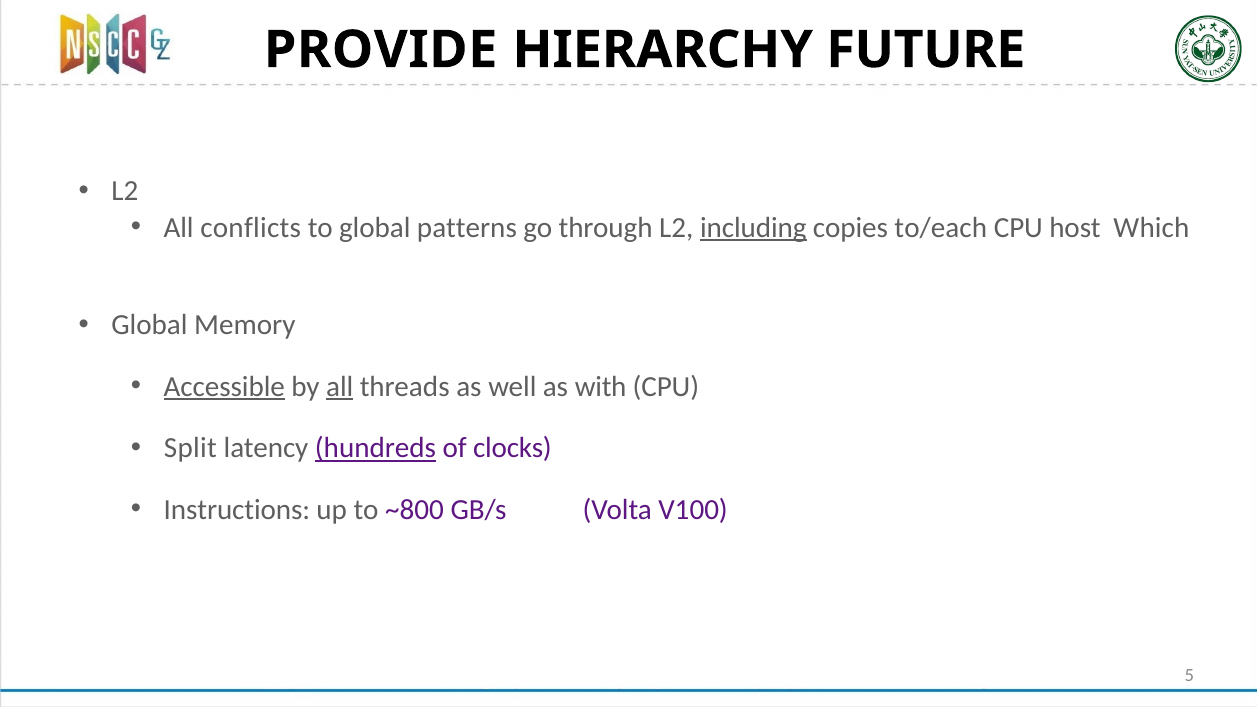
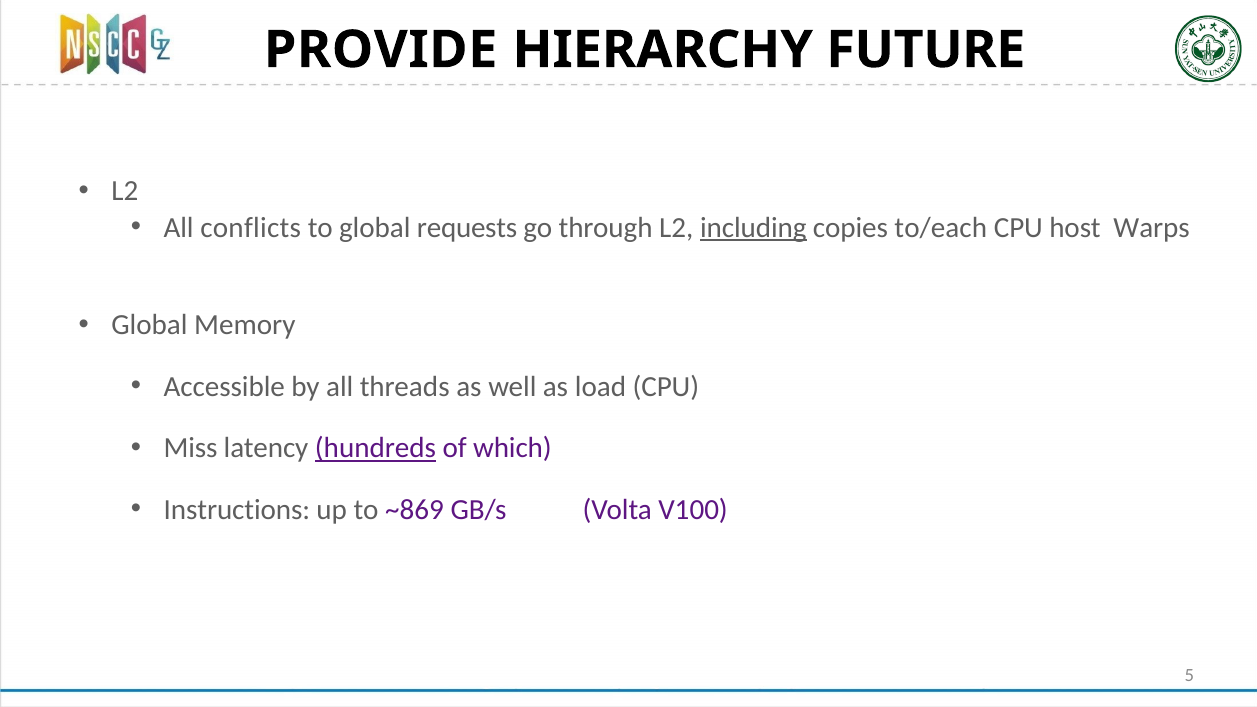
patterns: patterns -> requests (467, 228)
Which: Which -> Warps (1152, 228)
Accessible underline: present -> none (224, 387)
all underline: present -> none (340, 387)
with: with -> load (601, 387)
Split: Split -> Miss (191, 448)
clocks: clocks -> which (512, 448)
~800: ~800 -> ~869 (414, 510)
